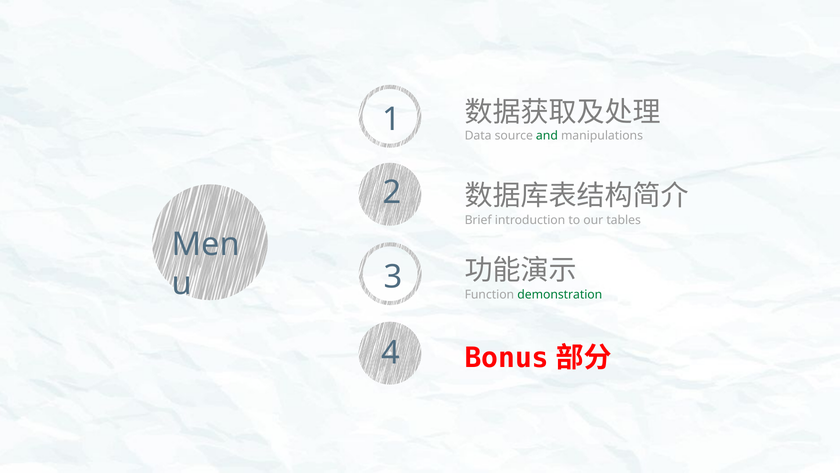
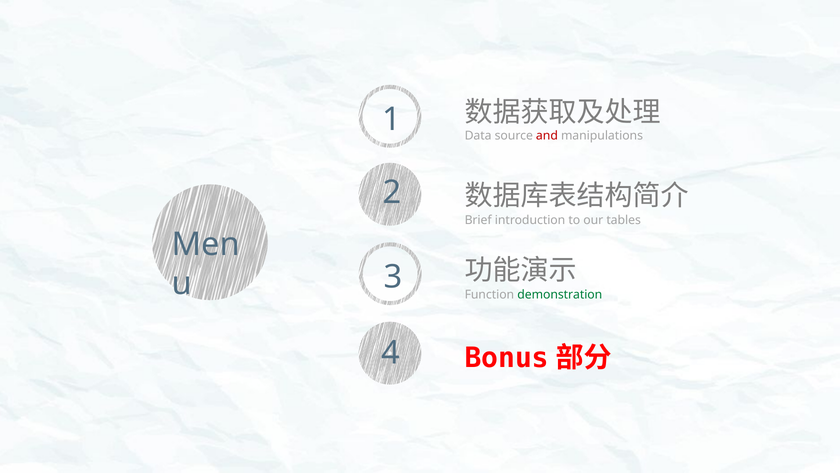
and colour: green -> red (547, 136)
